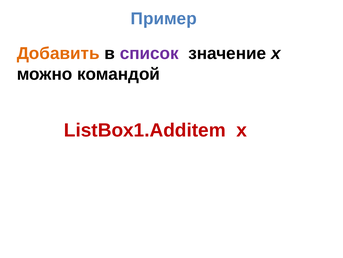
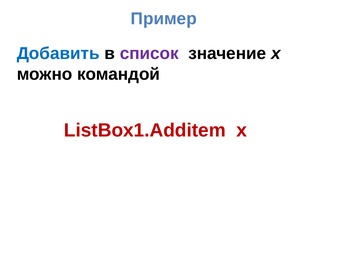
Добавить colour: orange -> blue (58, 53)
